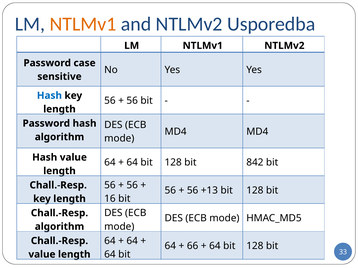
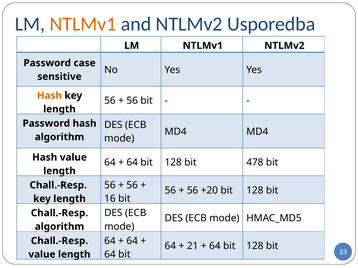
Hash colour: blue -> orange (49, 96)
842: 842 -> 478 (255, 163)
+13: +13 -> +20 (209, 191)
66: 66 -> 21 (193, 246)
